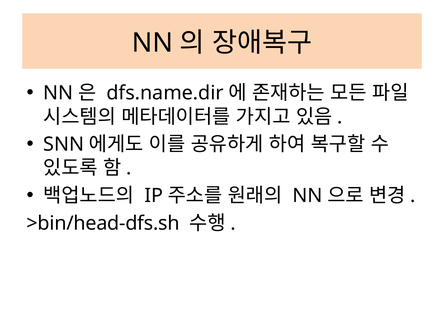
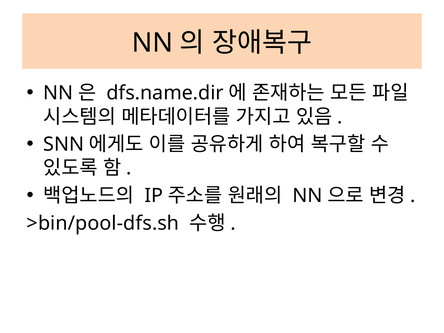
>bin/head-dfs.sh: >bin/head-dfs.sh -> >bin/pool-dfs.sh (103, 223)
